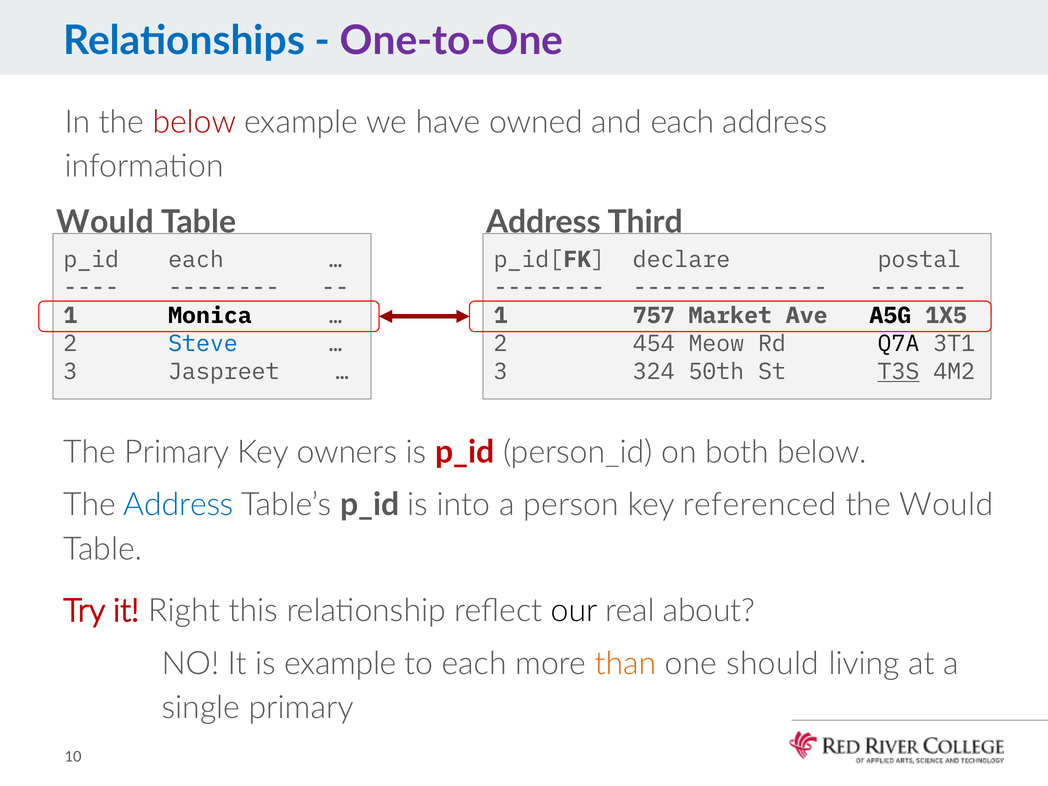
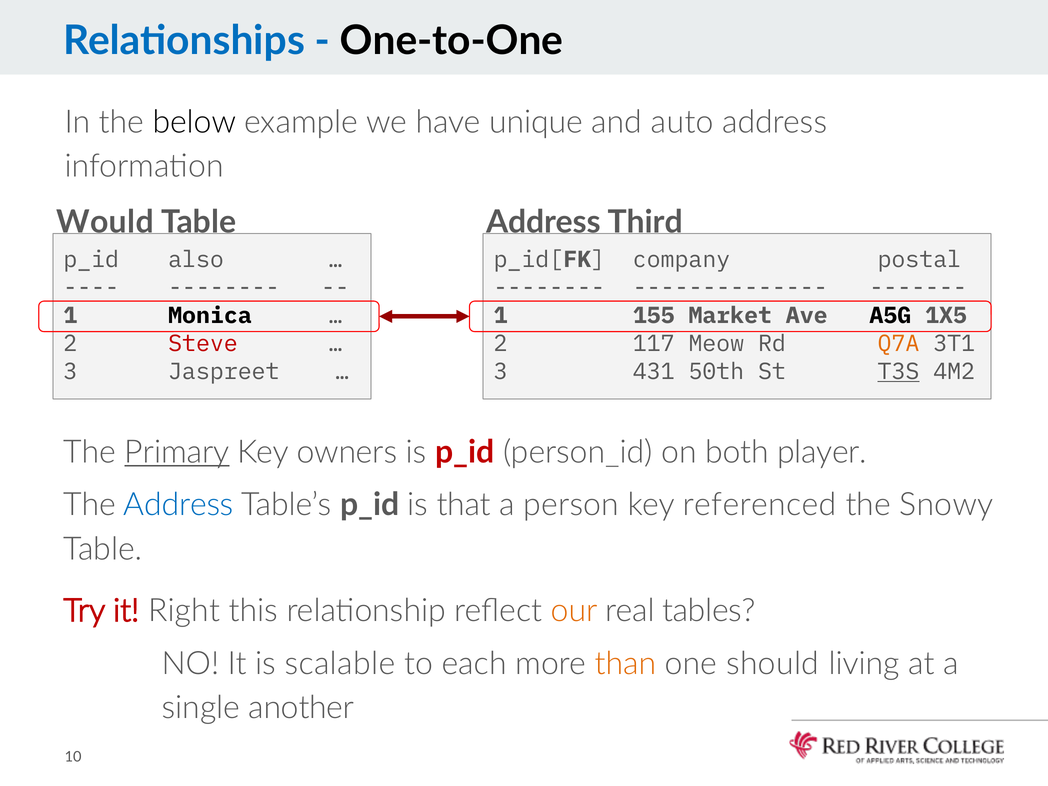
One-to-One colour: purple -> black (452, 41)
below colour: red -> black (194, 122)
owned: owned -> unique (536, 122)
and each: each -> auto (682, 122)
p_id each: each -> also (196, 260)
declare: declare -> company (682, 260)
757: 757 -> 155 (654, 316)
Steve colour: blue -> red (203, 344)
454: 454 -> 117 (654, 344)
Q7A colour: black -> orange (898, 344)
324: 324 -> 431 (654, 371)
Primary underline: none -> present (177, 452)
both below: below -> player (822, 452)
into: into -> that (464, 505)
the Would: Would -> Snowy (946, 505)
our colour: black -> orange (574, 611)
about: about -> tables (709, 611)
is example: example -> scalable (340, 664)
single primary: primary -> another (301, 708)
